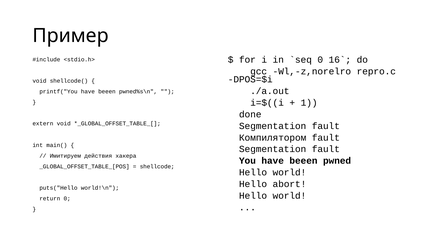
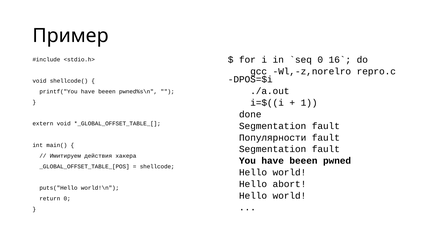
Компилятором: Компилятором -> Популярности (273, 138)
